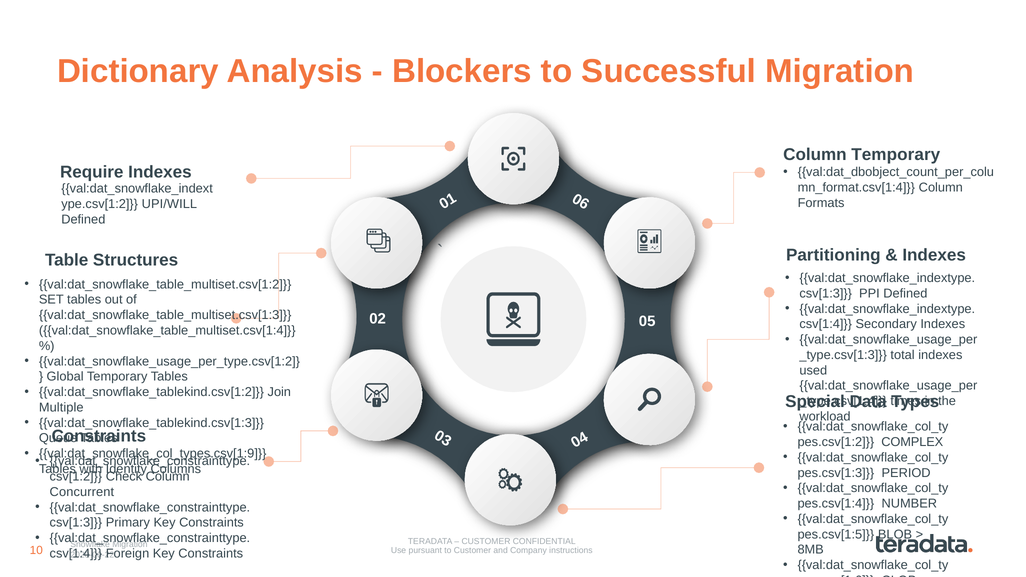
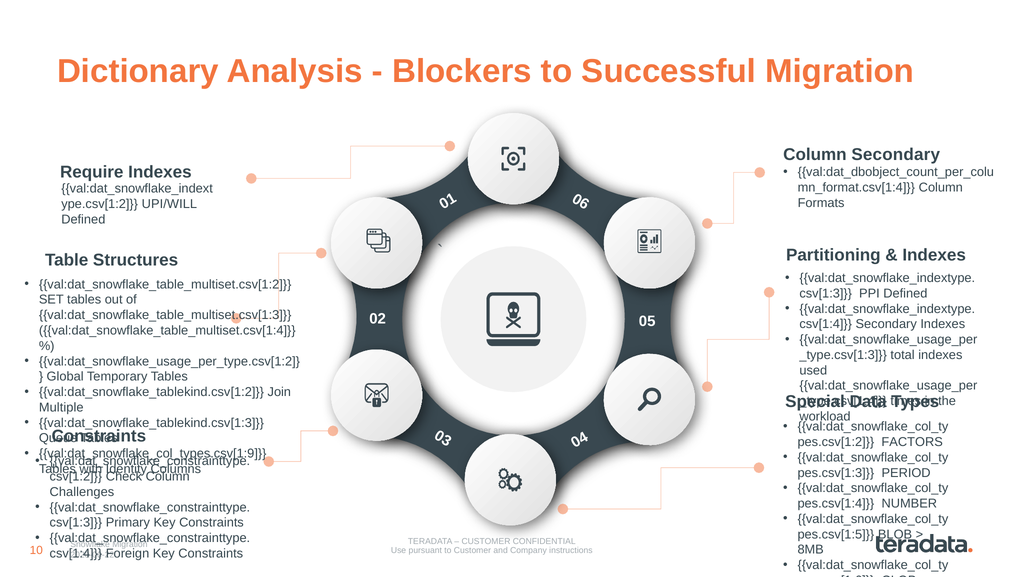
Column Temporary: Temporary -> Secondary (896, 155)
COMPLEX: COMPLEX -> FACTORS (912, 442)
Concurrent: Concurrent -> Challenges (82, 492)
